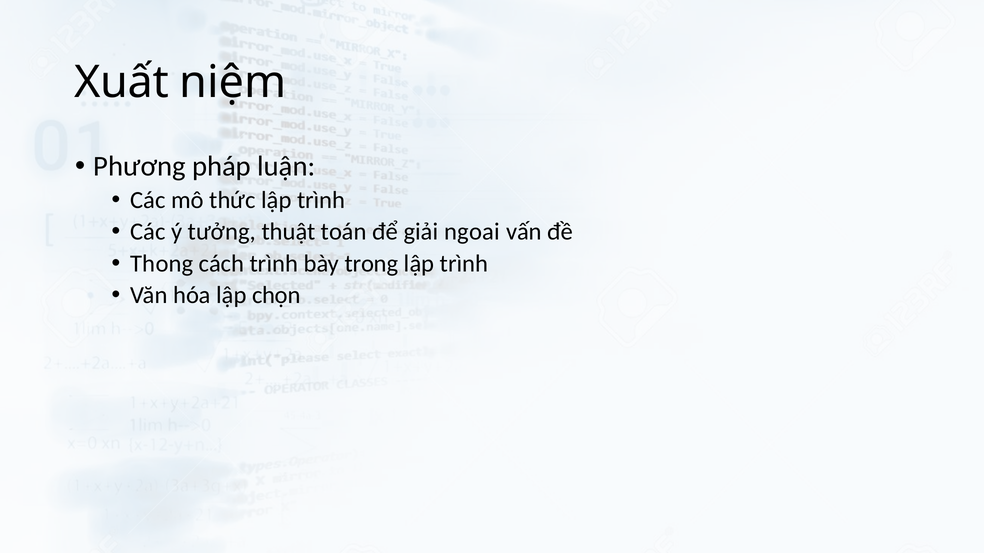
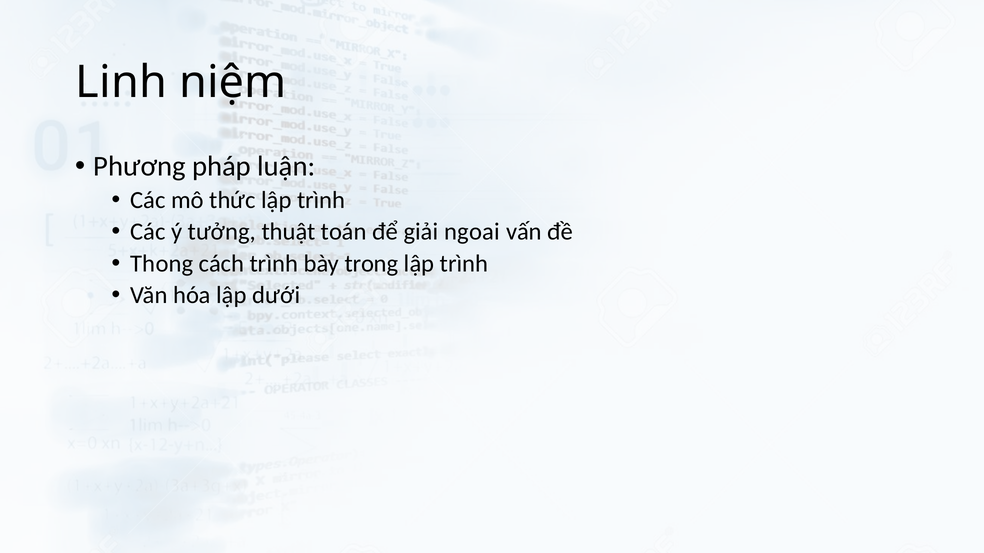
Xuất: Xuất -> Linh (121, 83)
chọn: chọn -> dưới (276, 295)
